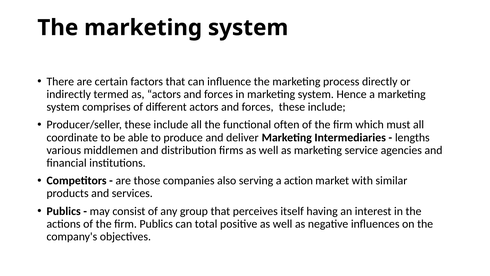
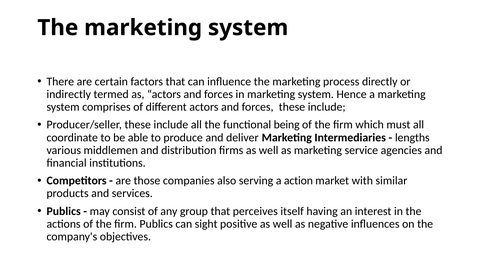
often: often -> being (287, 125)
total: total -> sight (206, 224)
